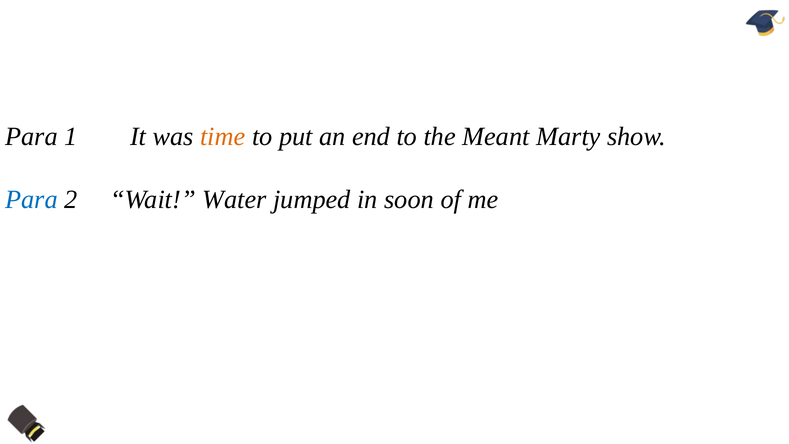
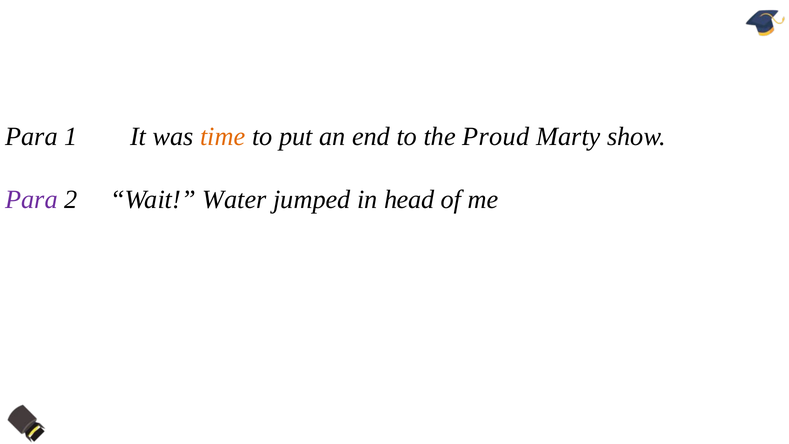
Meant: Meant -> Proud (496, 136)
Para colour: blue -> purple (31, 200)
soon: soon -> head (409, 200)
